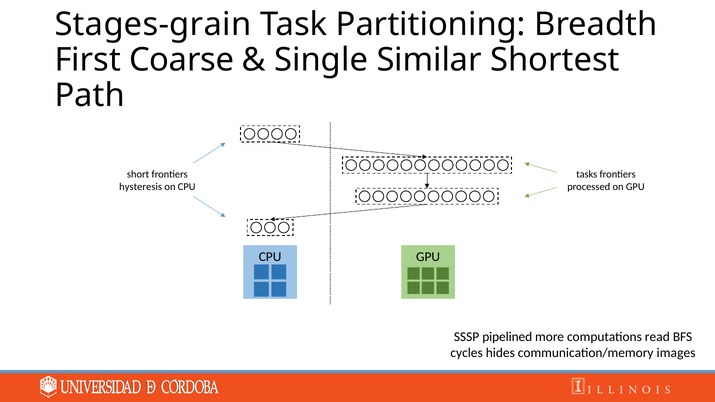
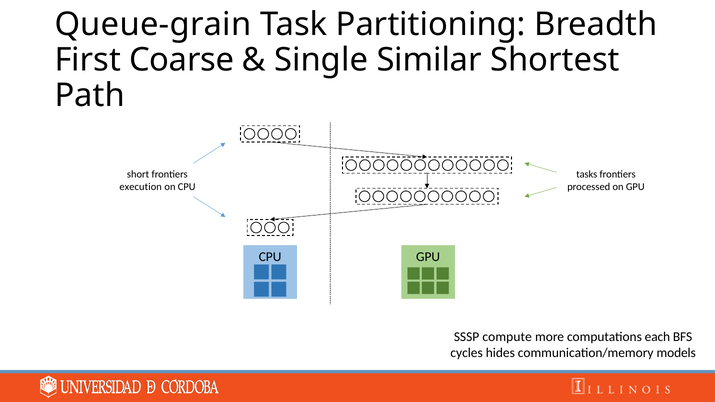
Stages-grain: Stages-grain -> Queue-grain (153, 25)
hysteresis: hysteresis -> execution (141, 187)
pipelined: pipelined -> compute (507, 337)
read: read -> each (657, 337)
images: images -> models (676, 353)
